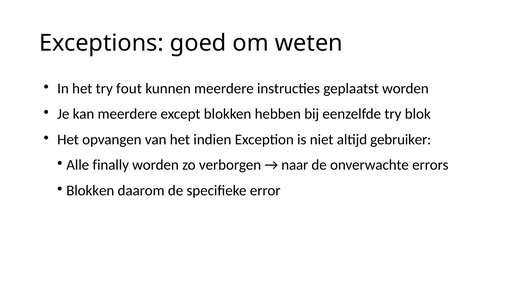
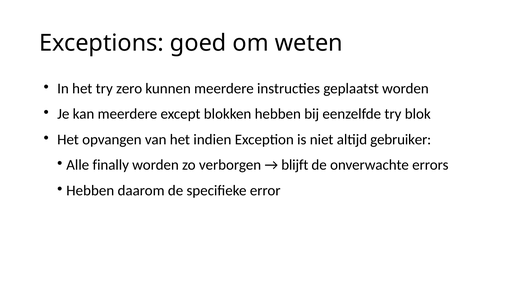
fout: fout -> zero (129, 89)
naar: naar -> blijft (295, 165)
Blokken: Blokken -> Hebben (90, 191)
